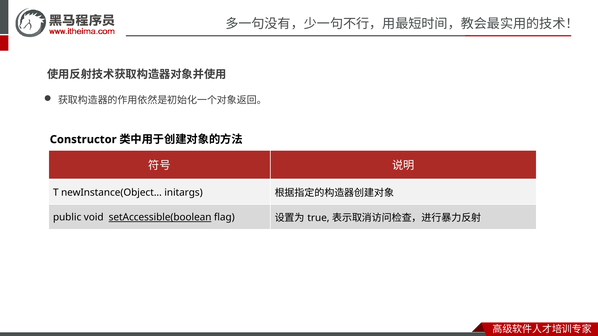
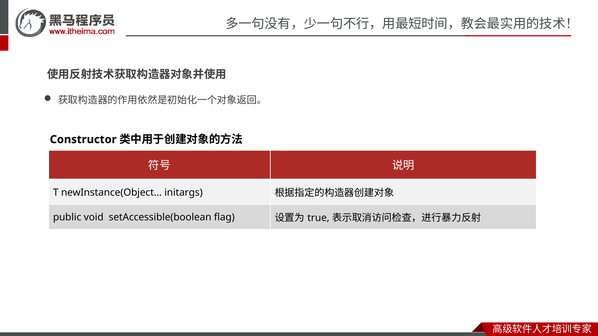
setAccessible(boolean underline: present -> none (160, 218)
